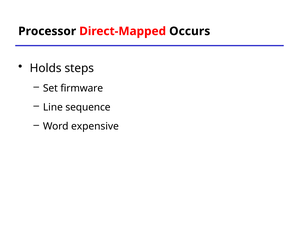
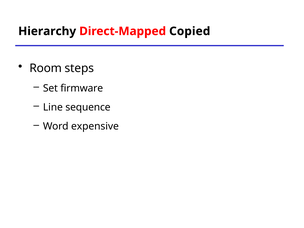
Processor: Processor -> Hierarchy (47, 31)
Occurs: Occurs -> Copied (190, 31)
Holds: Holds -> Room (46, 68)
